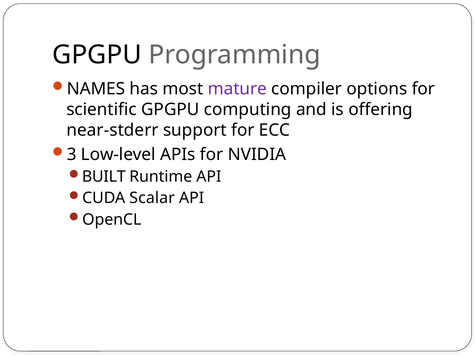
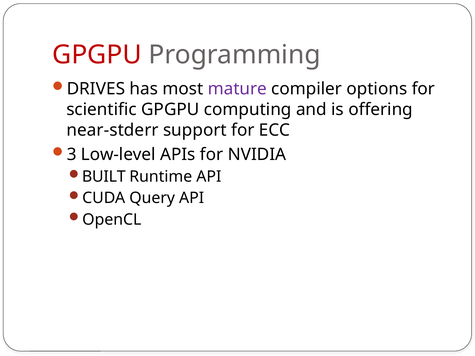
GPGPU colour: black -> red (97, 55)
NAMES: NAMES -> DRIVES (96, 89)
Scalar: Scalar -> Query (152, 198)
